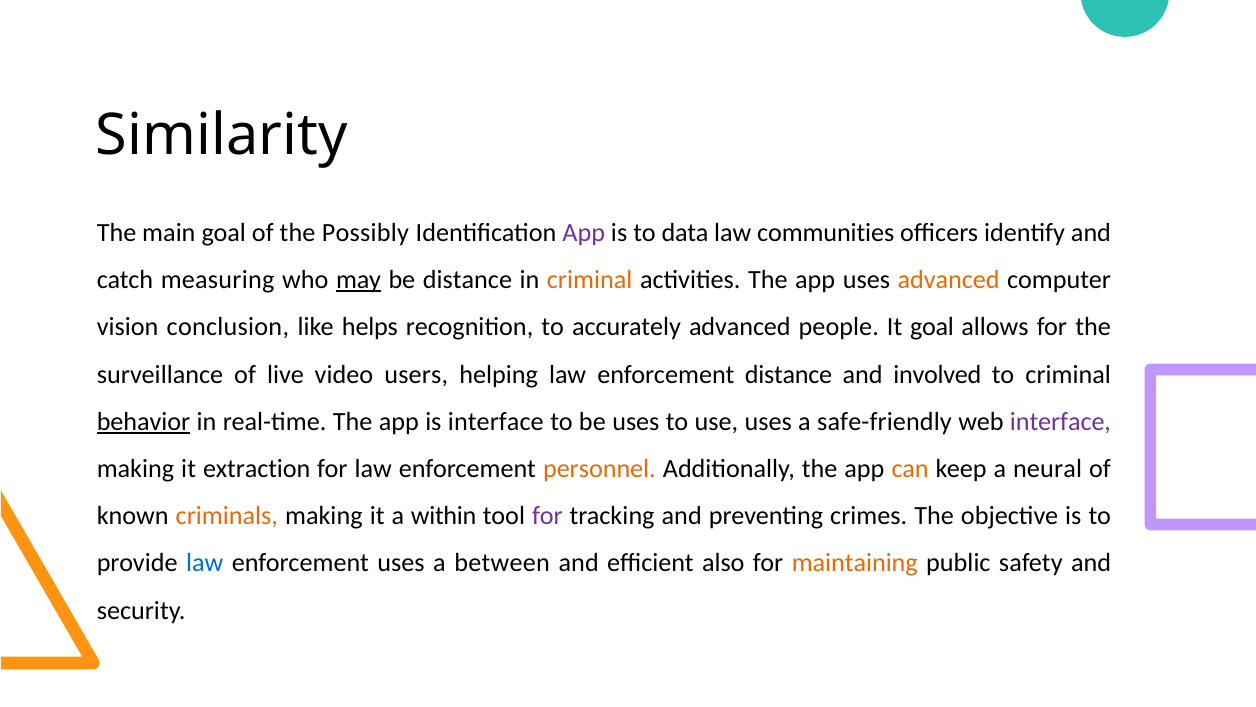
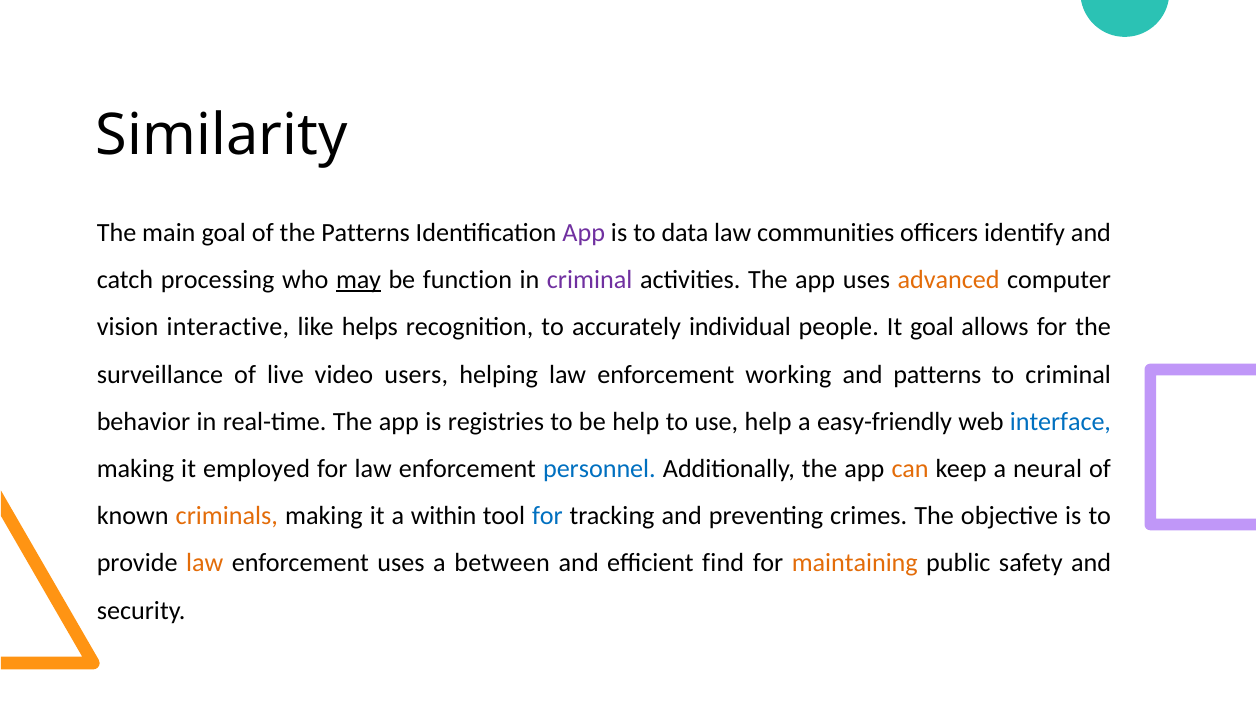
the Possibly: Possibly -> Patterns (366, 233)
measuring: measuring -> processing (218, 280)
be distance: distance -> function (467, 280)
criminal colour: orange -> purple (590, 280)
conclusion: conclusion -> interactive (228, 327)
accurately advanced: advanced -> individual (740, 327)
enforcement distance: distance -> working (788, 374)
and involved: involved -> patterns (937, 374)
behavior underline: present -> none (144, 421)
is interface: interface -> registries (496, 421)
be uses: uses -> help (636, 421)
use uses: uses -> help (768, 421)
safe-friendly: safe-friendly -> easy-friendly (885, 421)
interface colour: purple -> blue (1060, 421)
extraction: extraction -> employed (257, 468)
personnel colour: orange -> blue (599, 468)
for colour: purple -> blue (547, 516)
law colour: blue -> orange (205, 563)
also: also -> find (723, 563)
